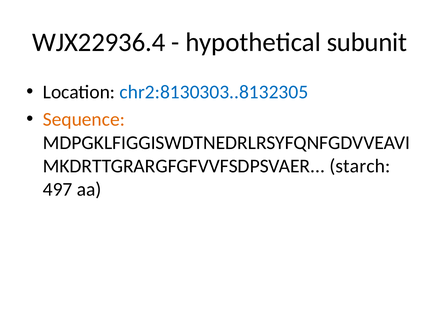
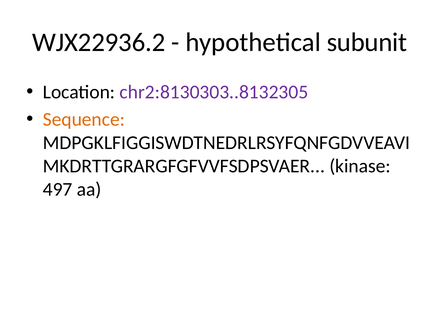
WJX22936.4: WJX22936.4 -> WJX22936.2 (99, 42)
chr2:8130303..8132305 colour: blue -> purple (214, 92)
starch: starch -> kinase (360, 166)
